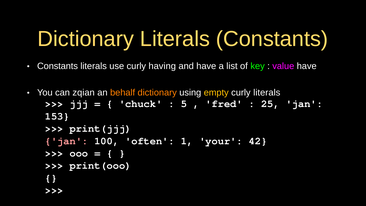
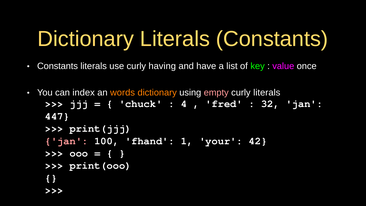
value have: have -> once (307, 66)
zqian: zqian -> index (84, 93)
behalf: behalf -> words (123, 93)
empty colour: yellow -> pink (216, 93)
5: 5 -> 4 (184, 104)
25: 25 -> 32 (270, 104)
153: 153 -> 447 (57, 116)
often: often -> fhand (150, 141)
